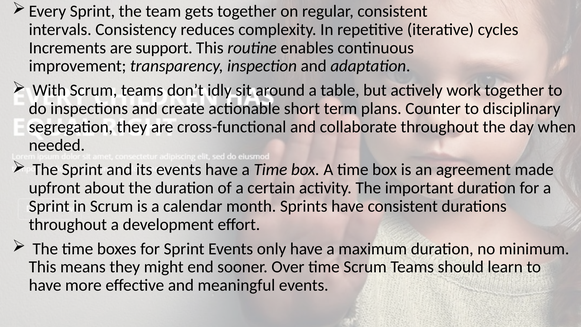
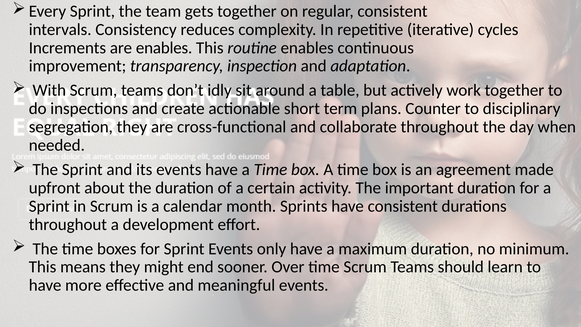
are support: support -> enables (164, 48)
